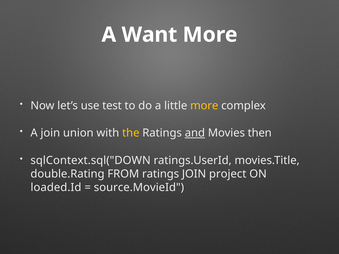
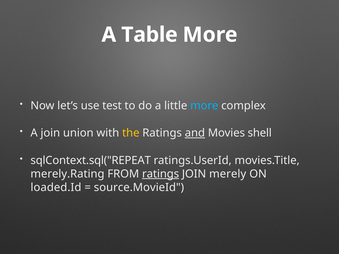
Want: Want -> Table (149, 35)
more colour: yellow -> light blue (204, 106)
then: then -> shell (260, 133)
sqlContext.sql("DOWN: sqlContext.sql("DOWN -> sqlContext.sql("REPEAT (91, 161)
double.Rating: double.Rating -> merely.Rating (67, 174)
ratings underline: none -> present (161, 174)
project: project -> merely (228, 174)
